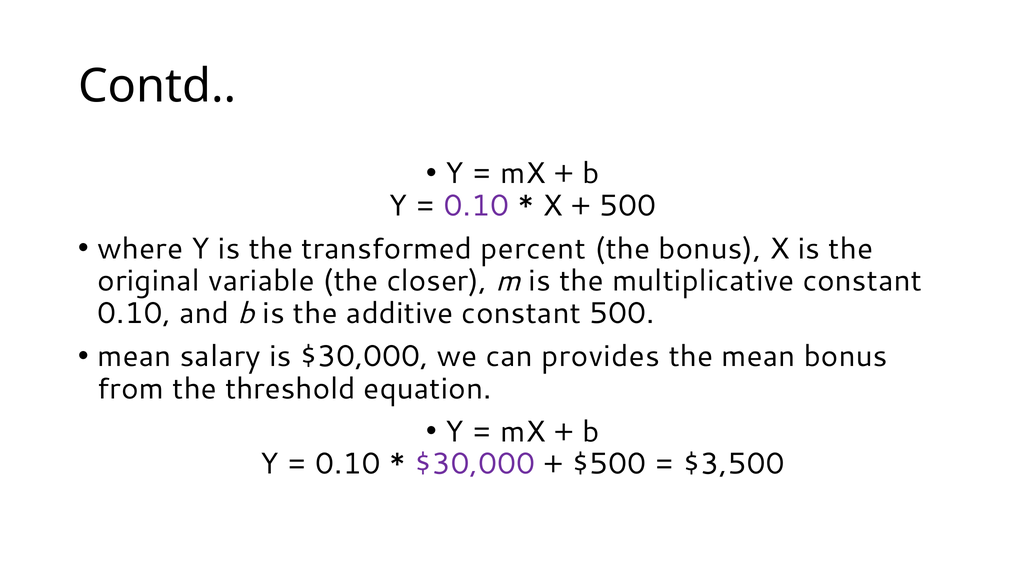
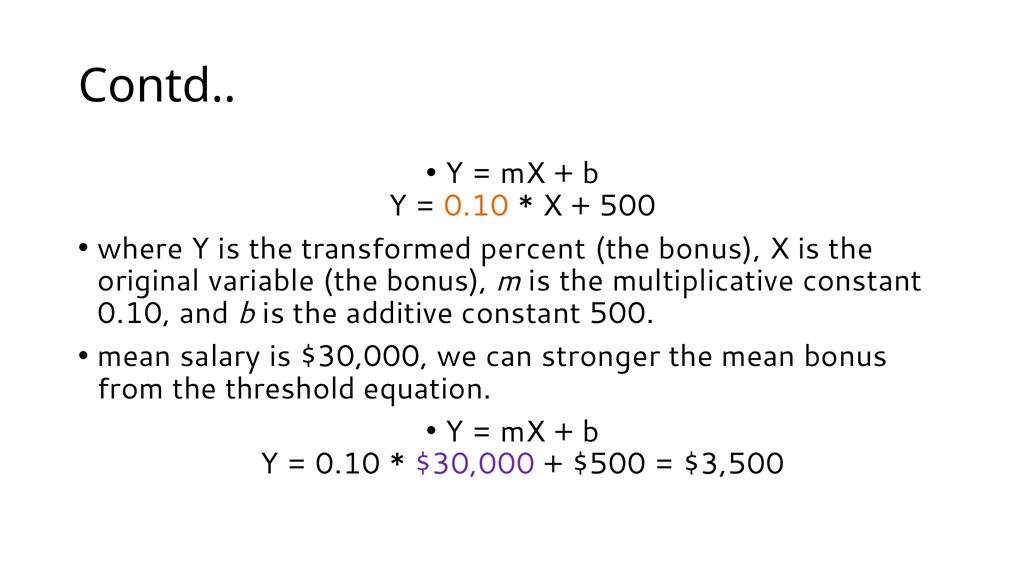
0.10 colour: purple -> orange (476, 206)
variable the closer: closer -> bonus (437, 281)
provides: provides -> stronger (601, 356)
